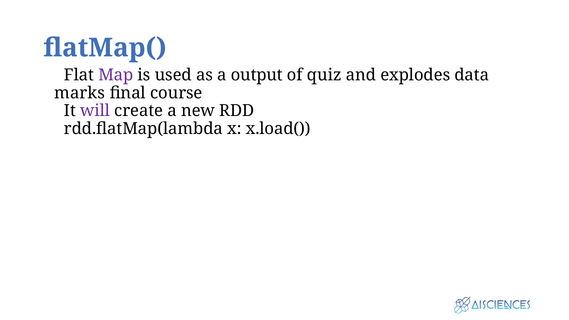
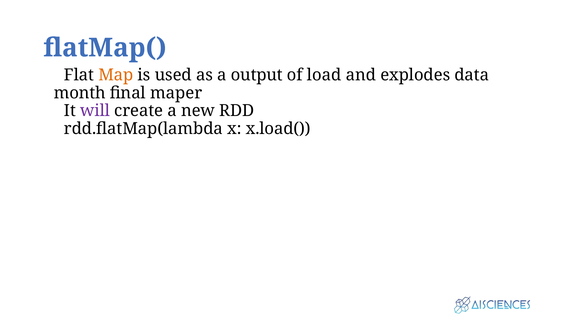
Map colour: purple -> orange (116, 75)
quiz: quiz -> load (324, 75)
marks: marks -> month (80, 93)
course: course -> maper (176, 93)
